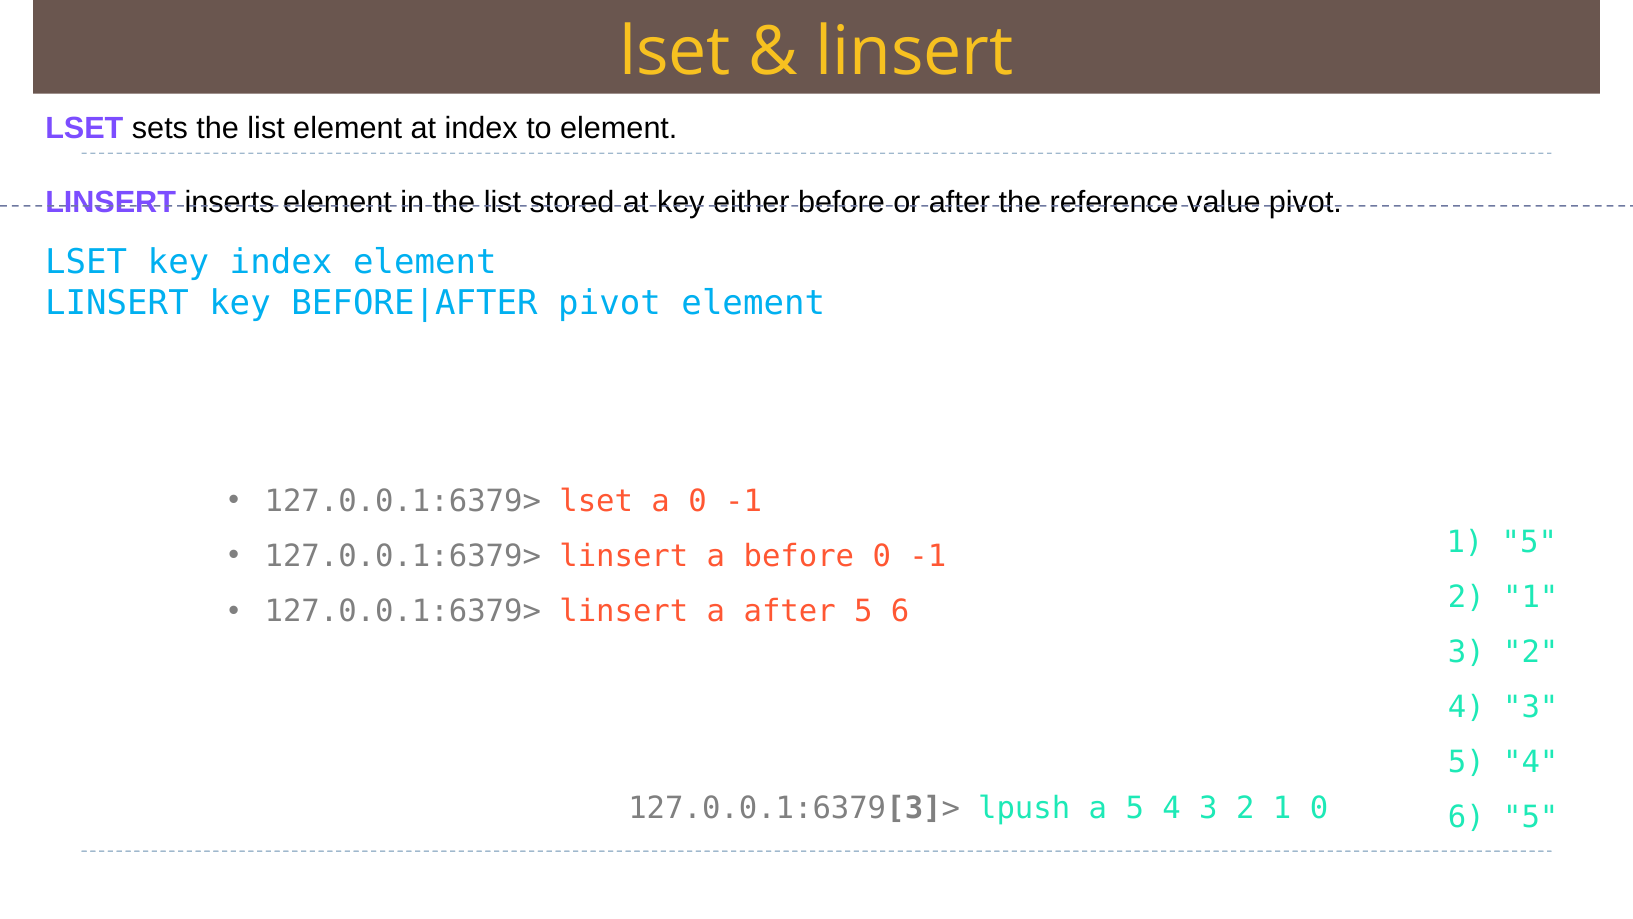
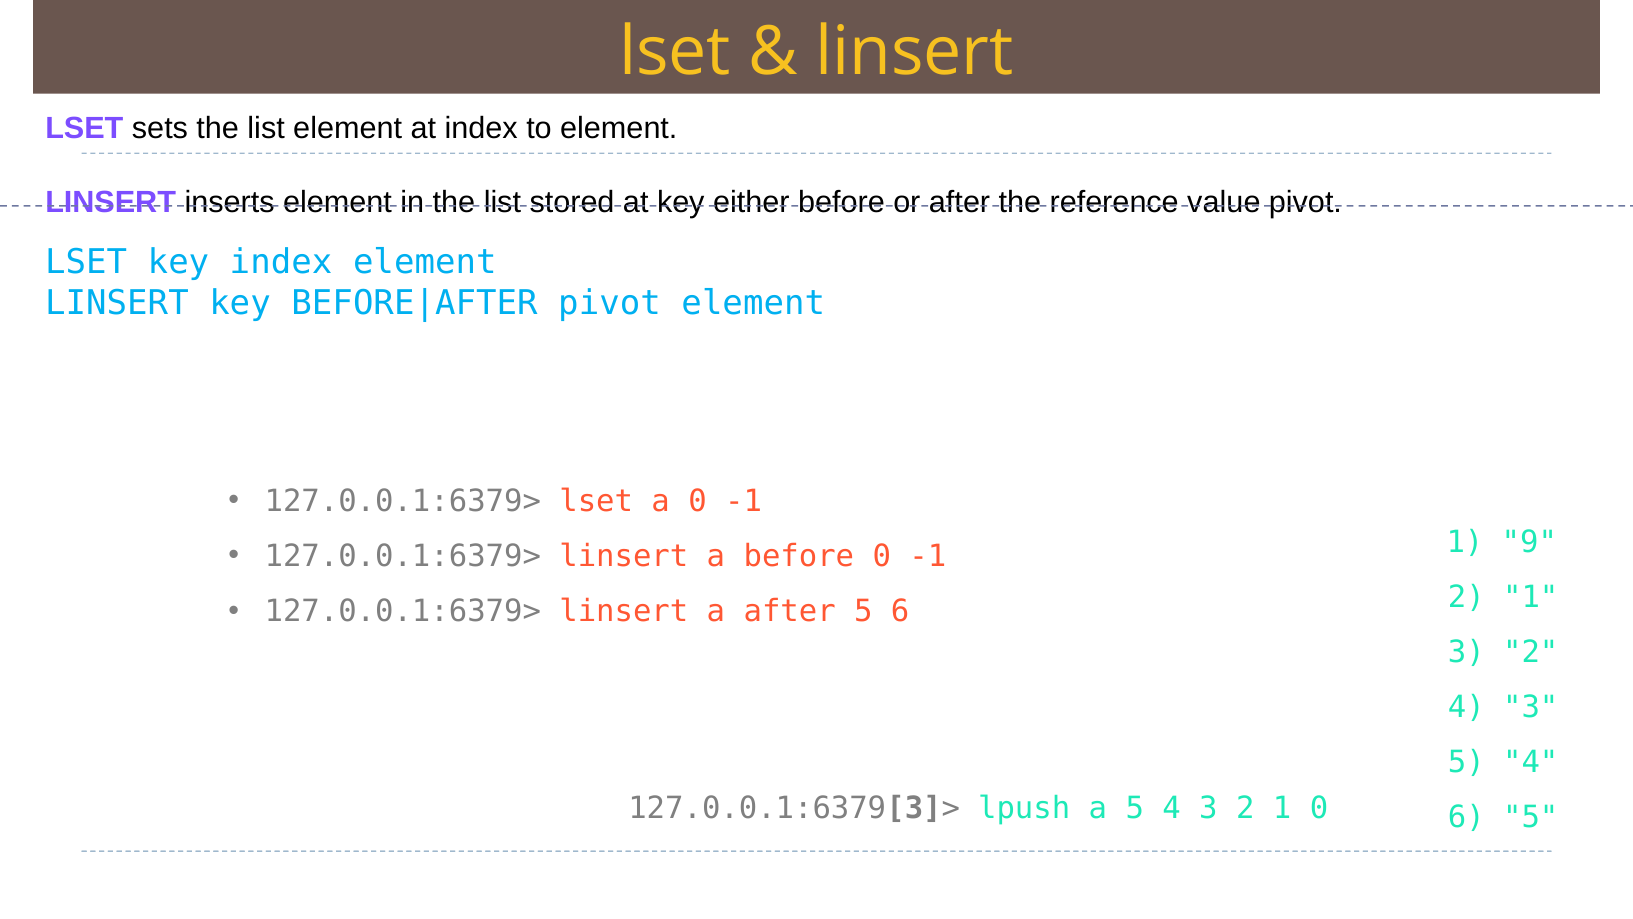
1 5: 5 -> 9 (1529, 542)
